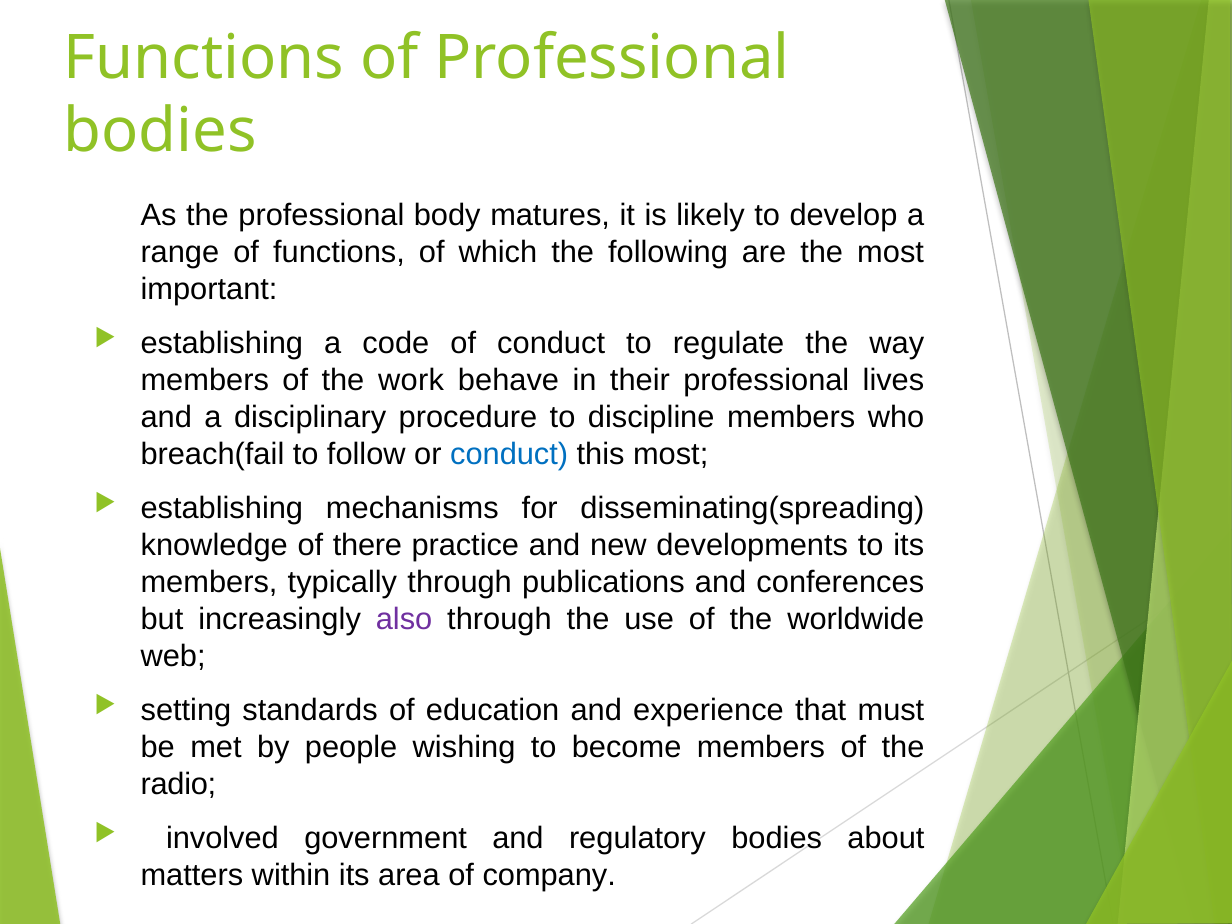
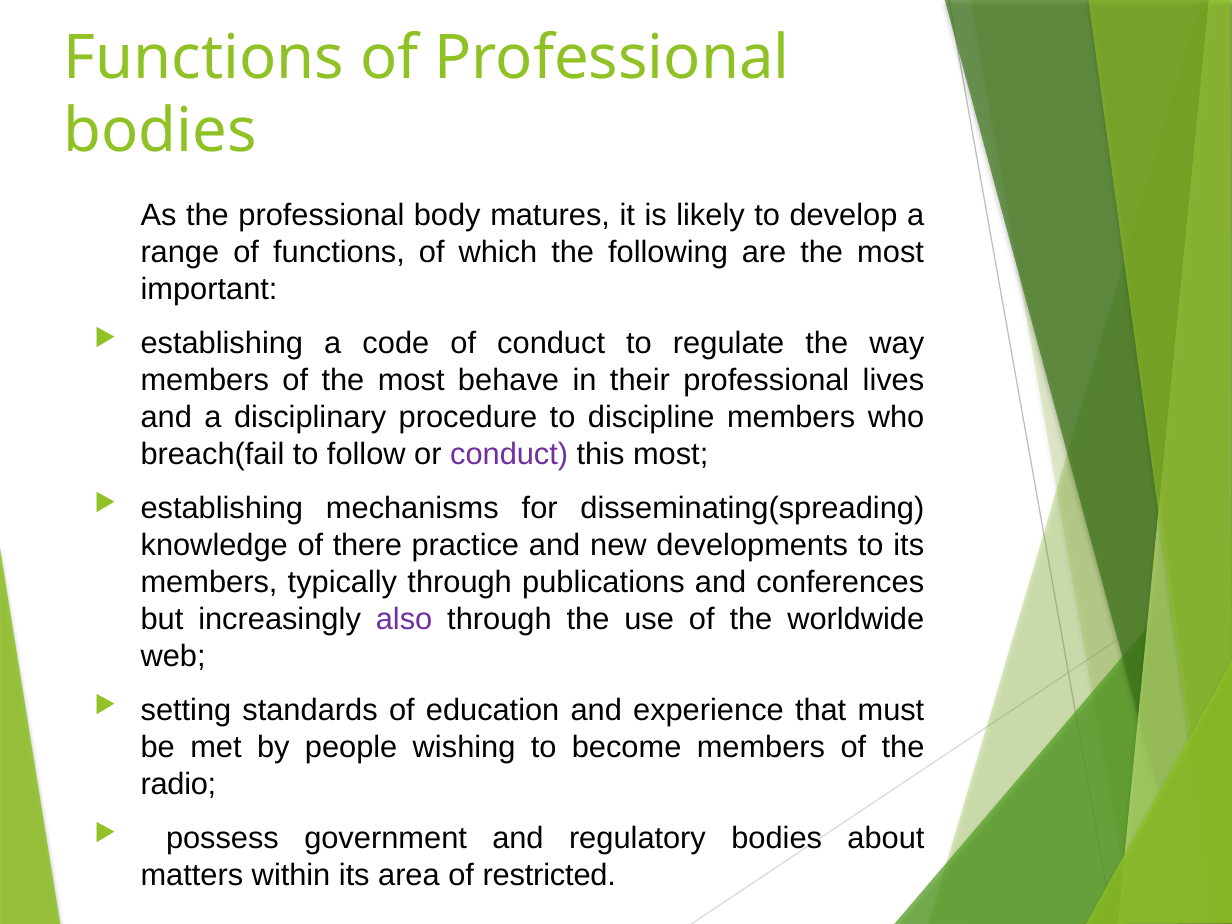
of the work: work -> most (411, 380)
conduct colour: blue -> purple (509, 454)
involved: involved -> possess (222, 838)
company: company -> restricted (549, 875)
